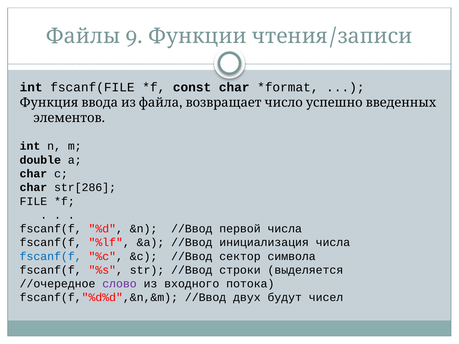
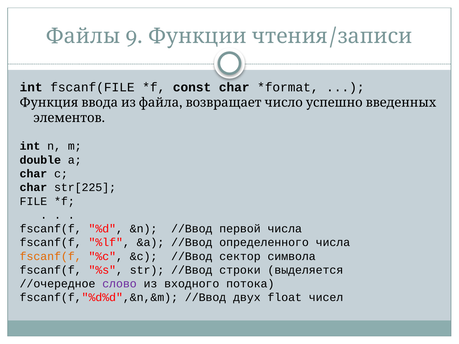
str[286: str[286 -> str[225 (85, 188)
инициализация: инициализация -> определенного (264, 243)
fscanf(f colour: blue -> orange (51, 256)
будут: будут -> float (285, 298)
